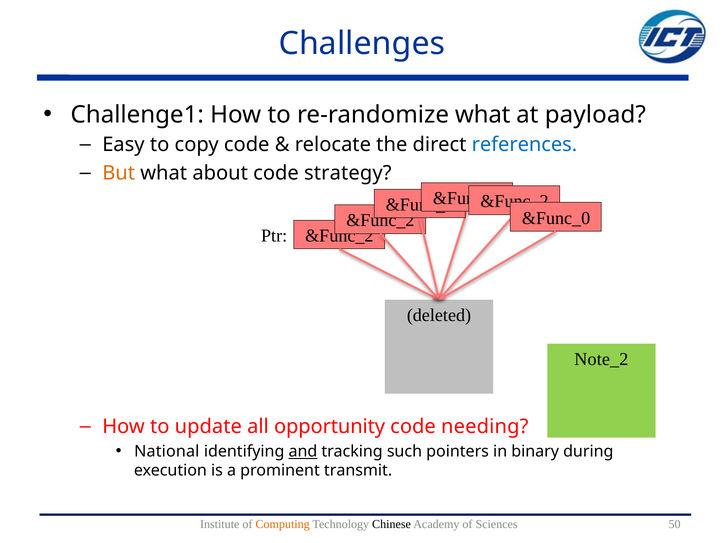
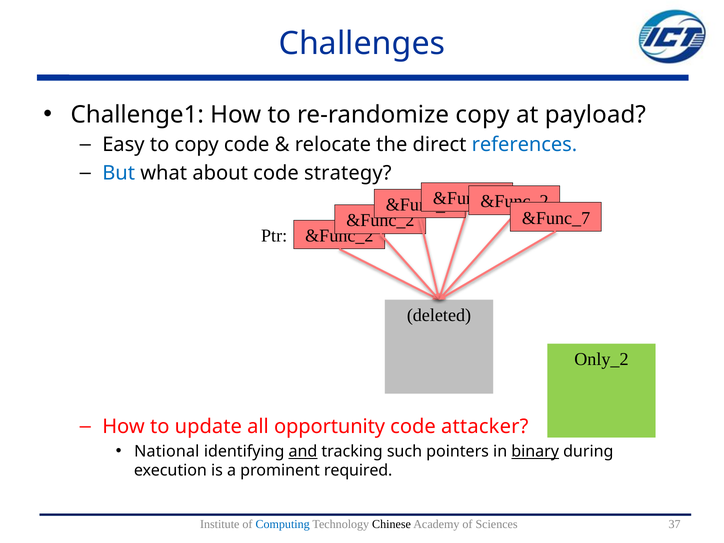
re-randomize what: what -> copy (482, 115)
But colour: orange -> blue (119, 173)
&Func_0: &Func_0 -> &Func_7 (556, 218)
Note_2: Note_2 -> Only_2 (601, 359)
needing: needing -> attacker (485, 427)
binary underline: none -> present (535, 451)
transmit: transmit -> required (358, 471)
Computing colour: orange -> blue (283, 524)
50: 50 -> 37 (675, 524)
